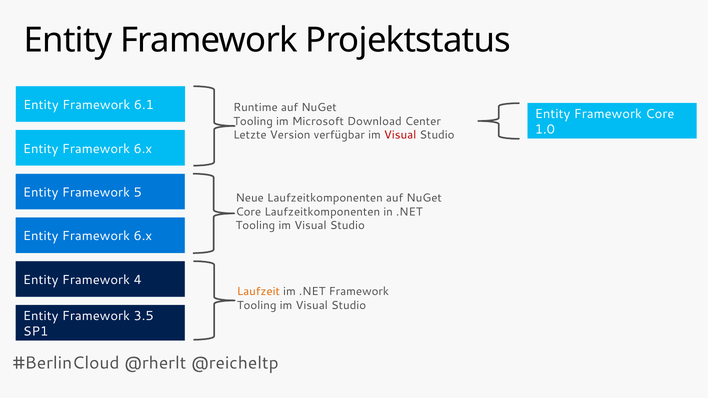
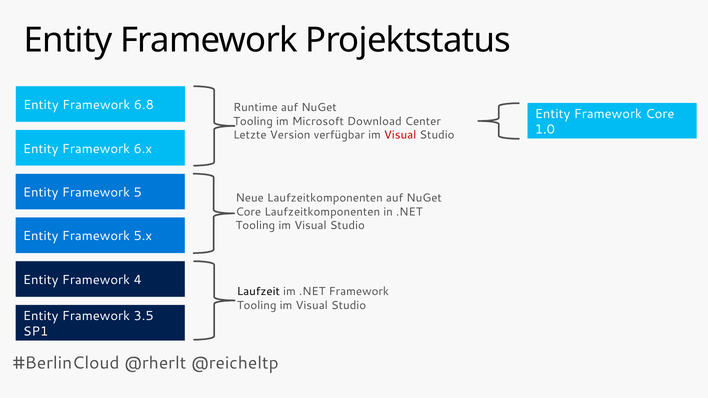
6.1: 6.1 -> 6.8 (144, 105)
6.x: 6.x -> 5.x (143, 236)
Laufzeit colour: orange -> black (258, 292)
